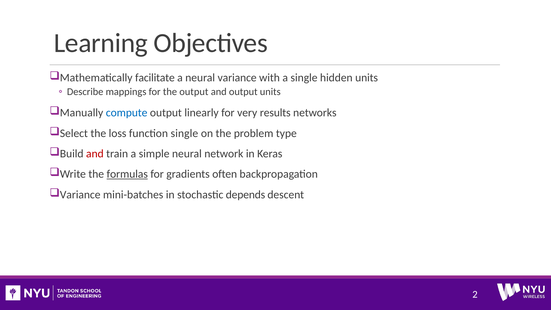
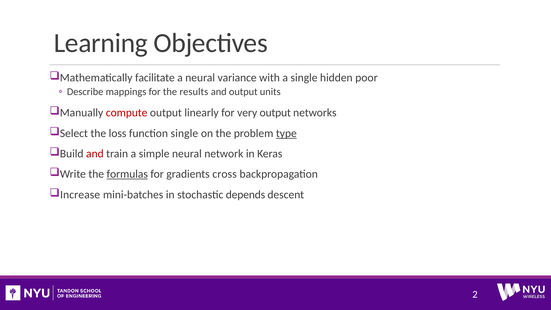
hidden units: units -> poor (366, 78)
the output: output -> results (194, 92)
compute colour: blue -> red (127, 113)
very results: results -> output (275, 113)
type underline: none -> present (286, 133)
often: often -> cross (225, 174)
Variance: Variance -> Increase (80, 195)
